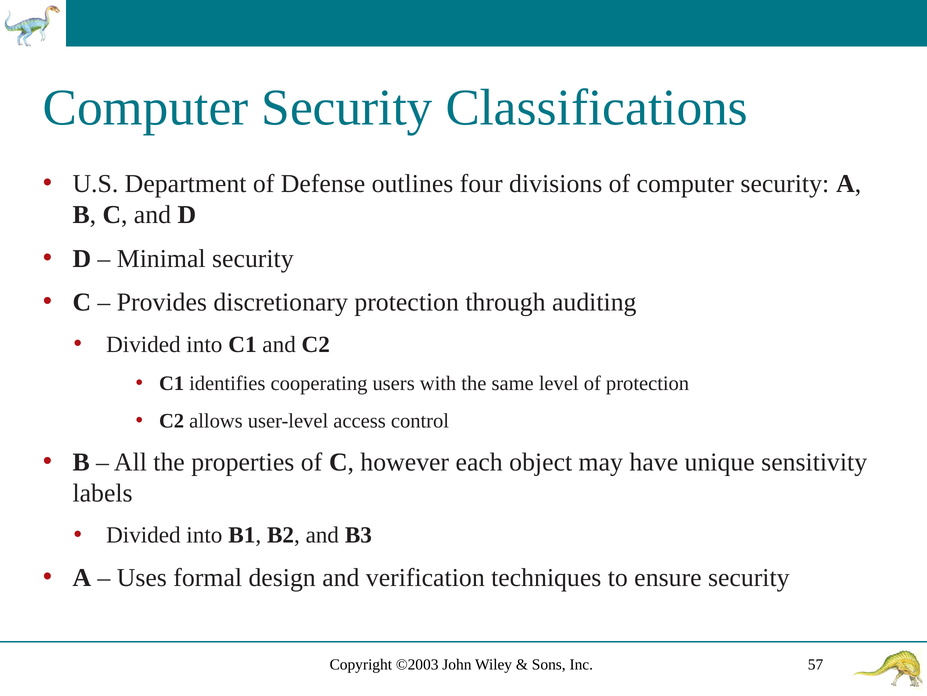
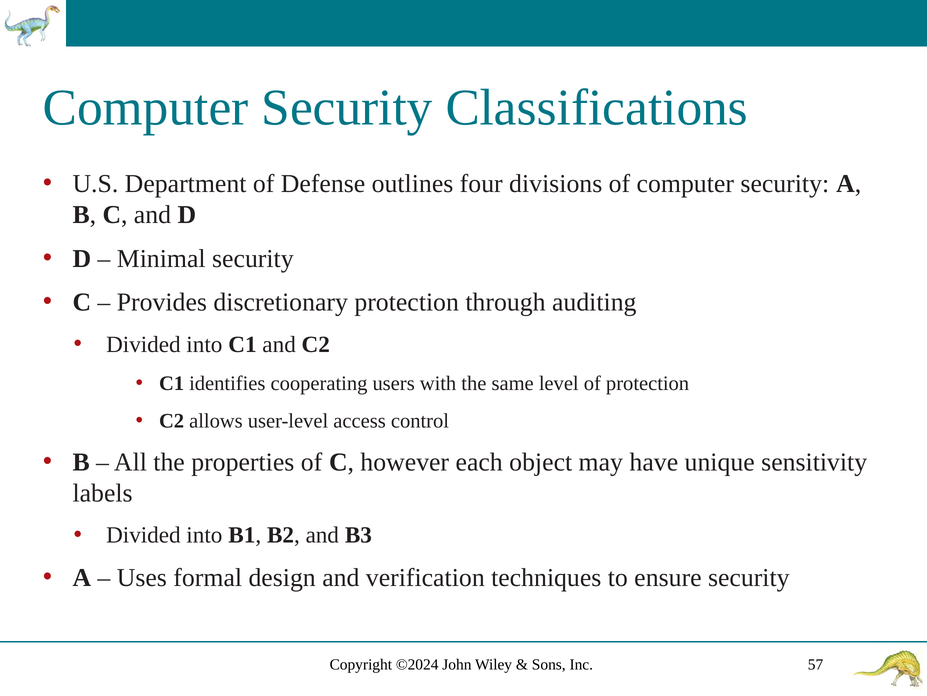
©2003: ©2003 -> ©2024 (417, 664)
